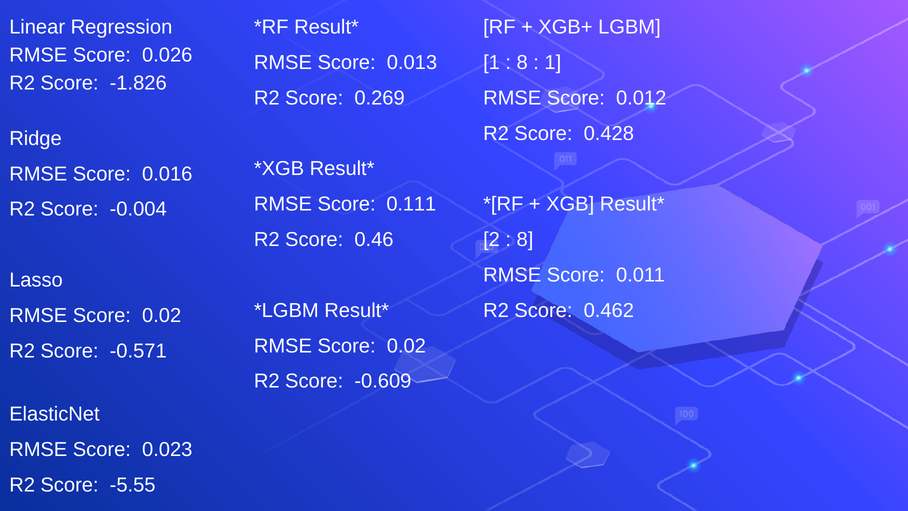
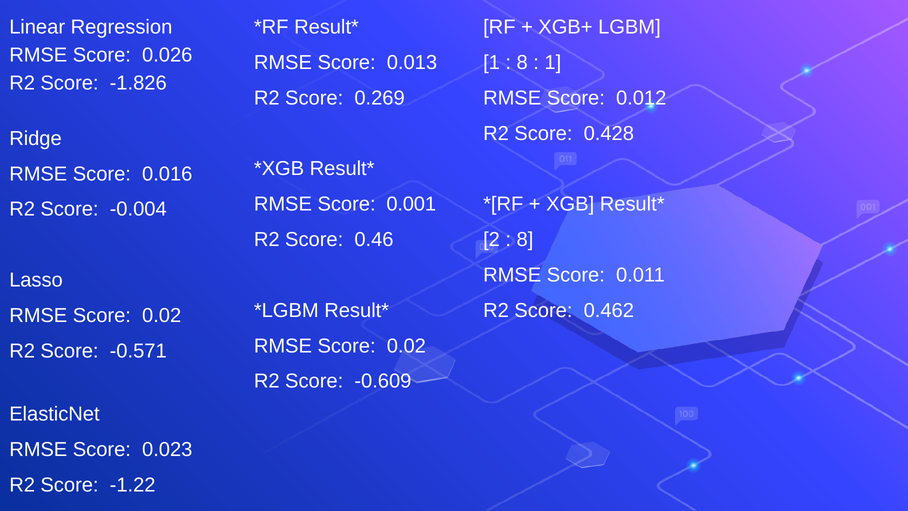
0.111: 0.111 -> 0.001 (411, 204)
-5.55: -5.55 -> -1.22 (133, 485)
